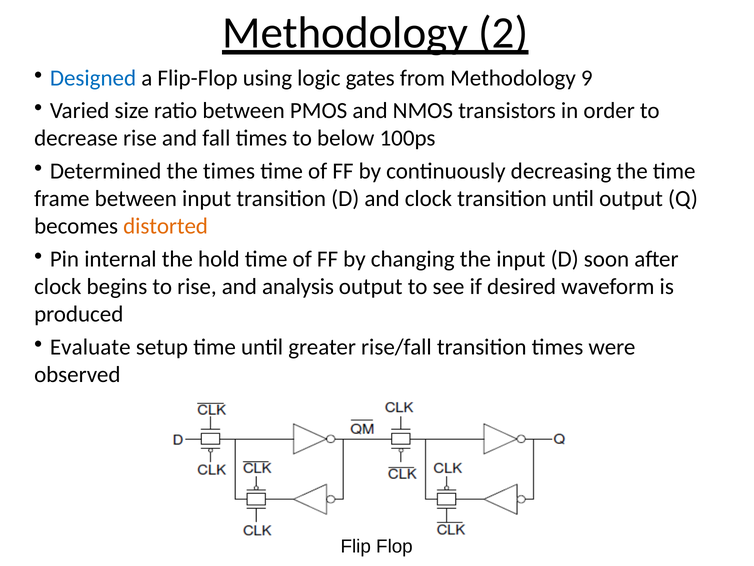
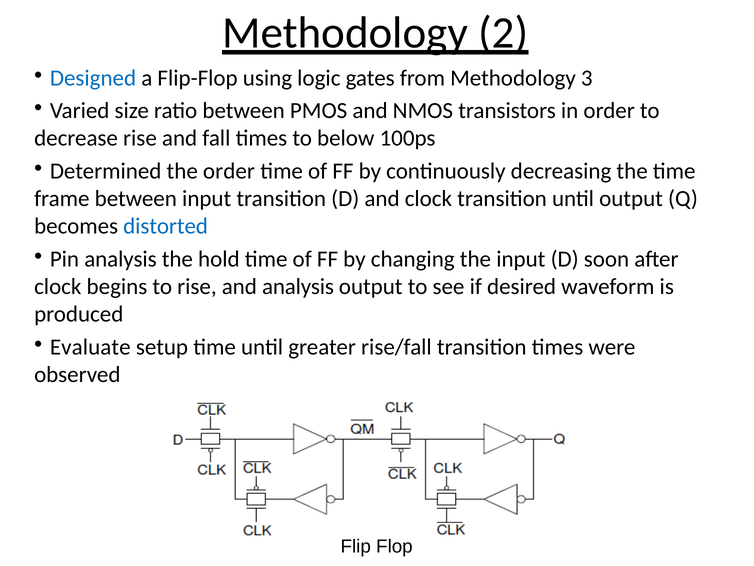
9: 9 -> 3 (587, 78)
the times: times -> order (229, 171)
distorted colour: orange -> blue (166, 226)
Pin internal: internal -> analysis (120, 259)
